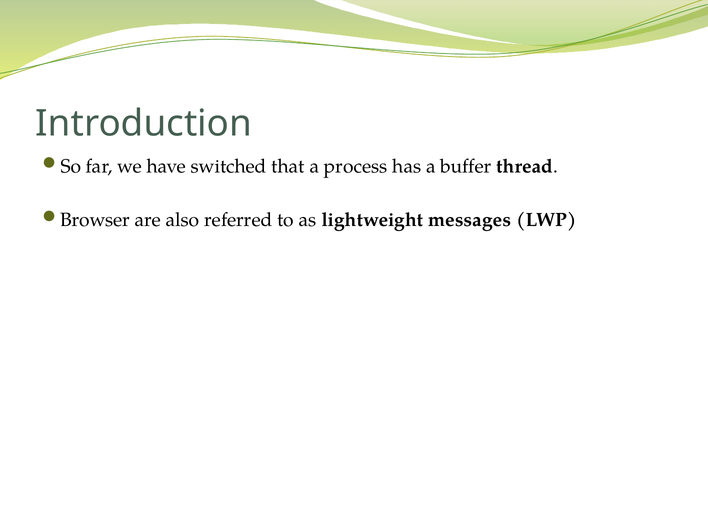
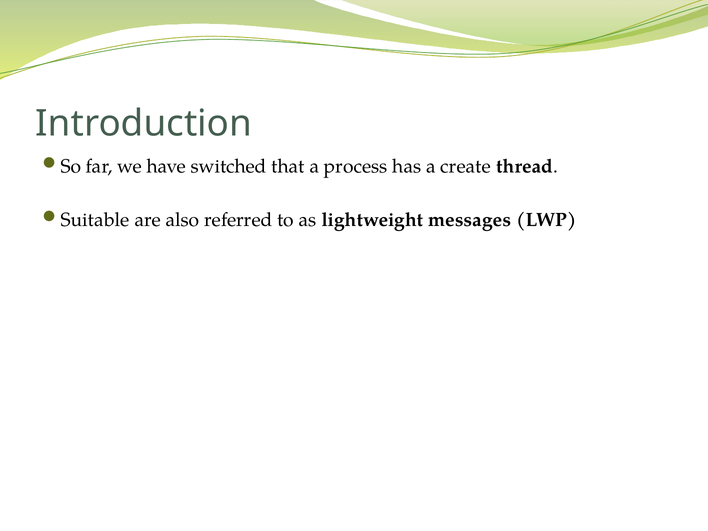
buffer: buffer -> create (466, 166)
Browser: Browser -> Suitable (95, 220)
